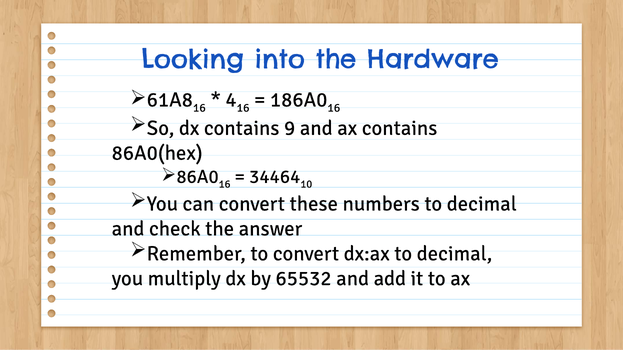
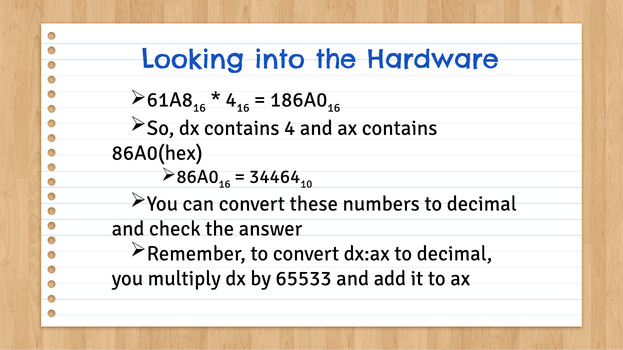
contains 9: 9 -> 4 (290, 128)
65532: 65532 -> 65533 (304, 279)
